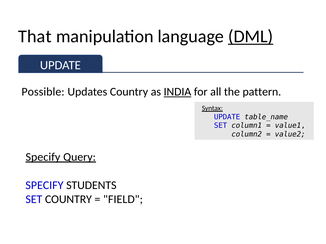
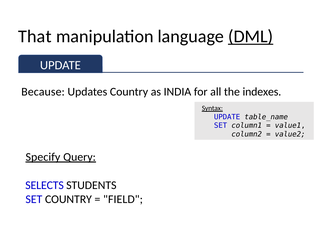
Possible: Possible -> Because (43, 92)
INDIA underline: present -> none (177, 92)
pattern: pattern -> indexes (262, 92)
SPECIFY: SPECIFY -> SELECTS (45, 186)
